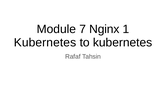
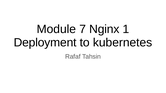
Kubernetes: Kubernetes -> Deployment (45, 43)
